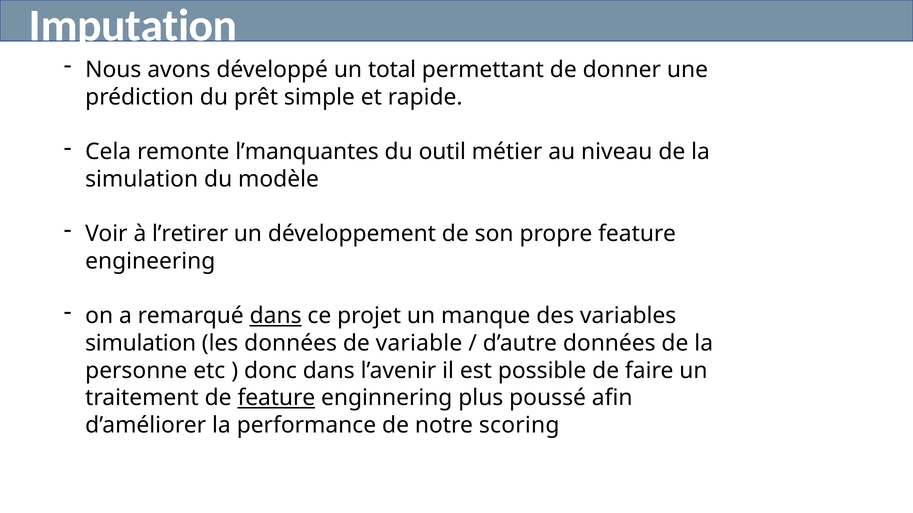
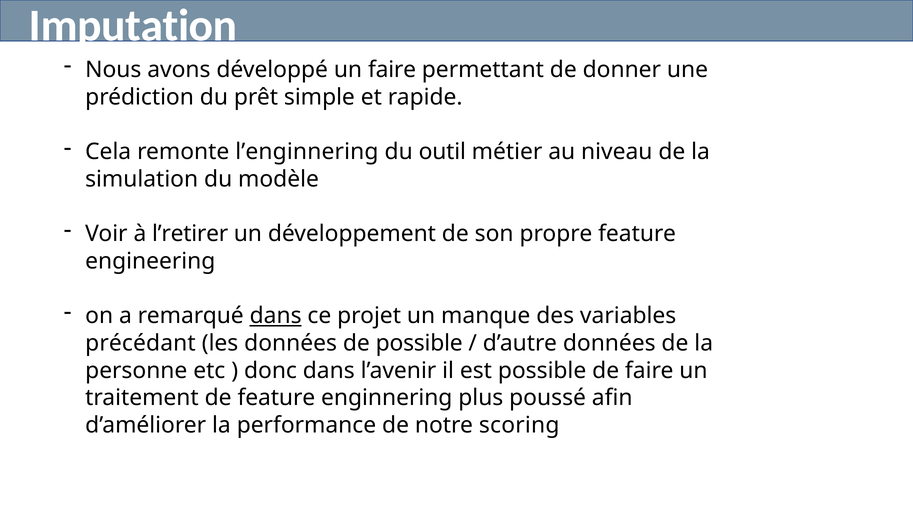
un total: total -> faire (392, 70)
l’manquantes: l’manquantes -> l’enginnering (307, 152)
simulation: simulation -> précédant (140, 344)
de variable: variable -> possible (419, 344)
feature underline: present -> none (276, 398)
